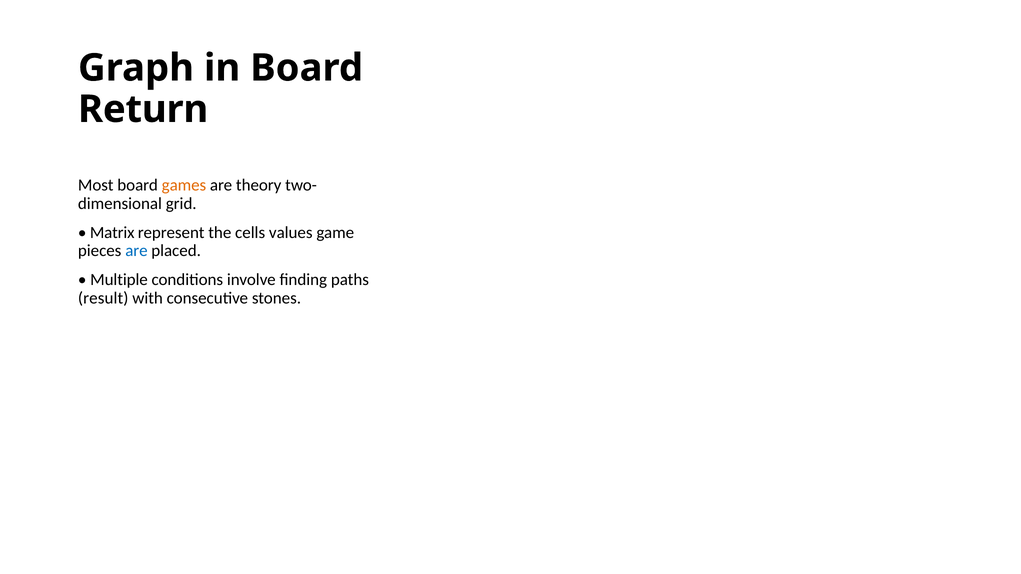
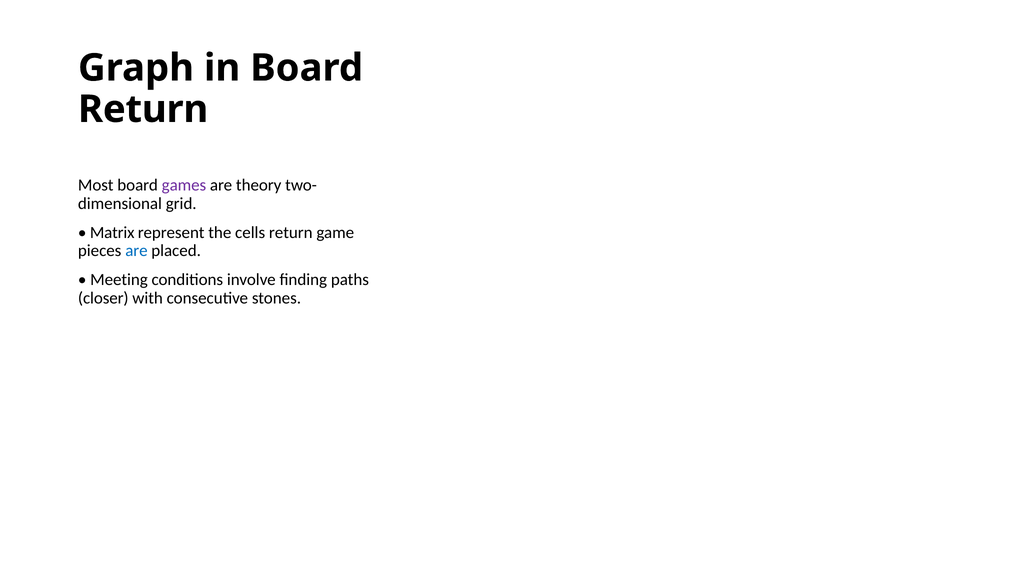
games colour: orange -> purple (184, 185)
cells values: values -> return (291, 233)
Multiple: Multiple -> Meeting (119, 280)
result: result -> closer (103, 298)
